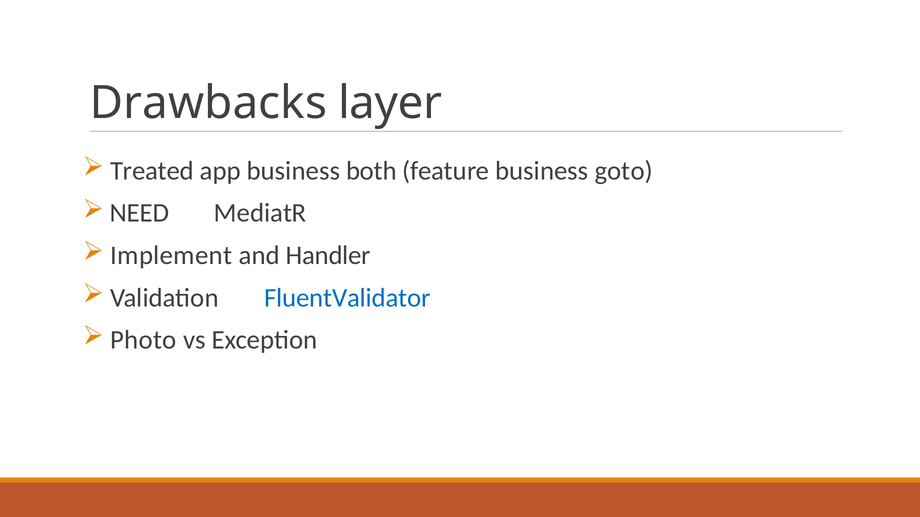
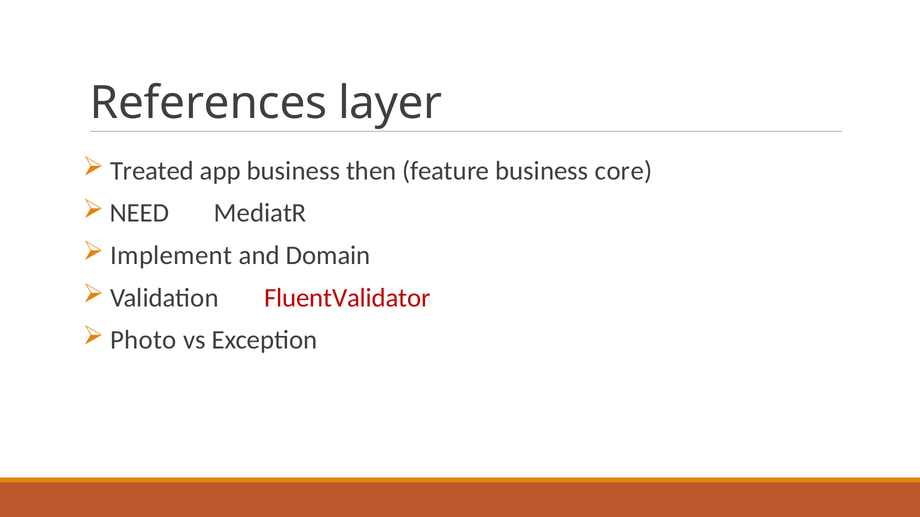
Drawbacks: Drawbacks -> References (209, 103)
both: both -> then (371, 171)
goto: goto -> core (624, 171)
Handler: Handler -> Domain (328, 256)
FluentValidator colour: blue -> red (347, 298)
